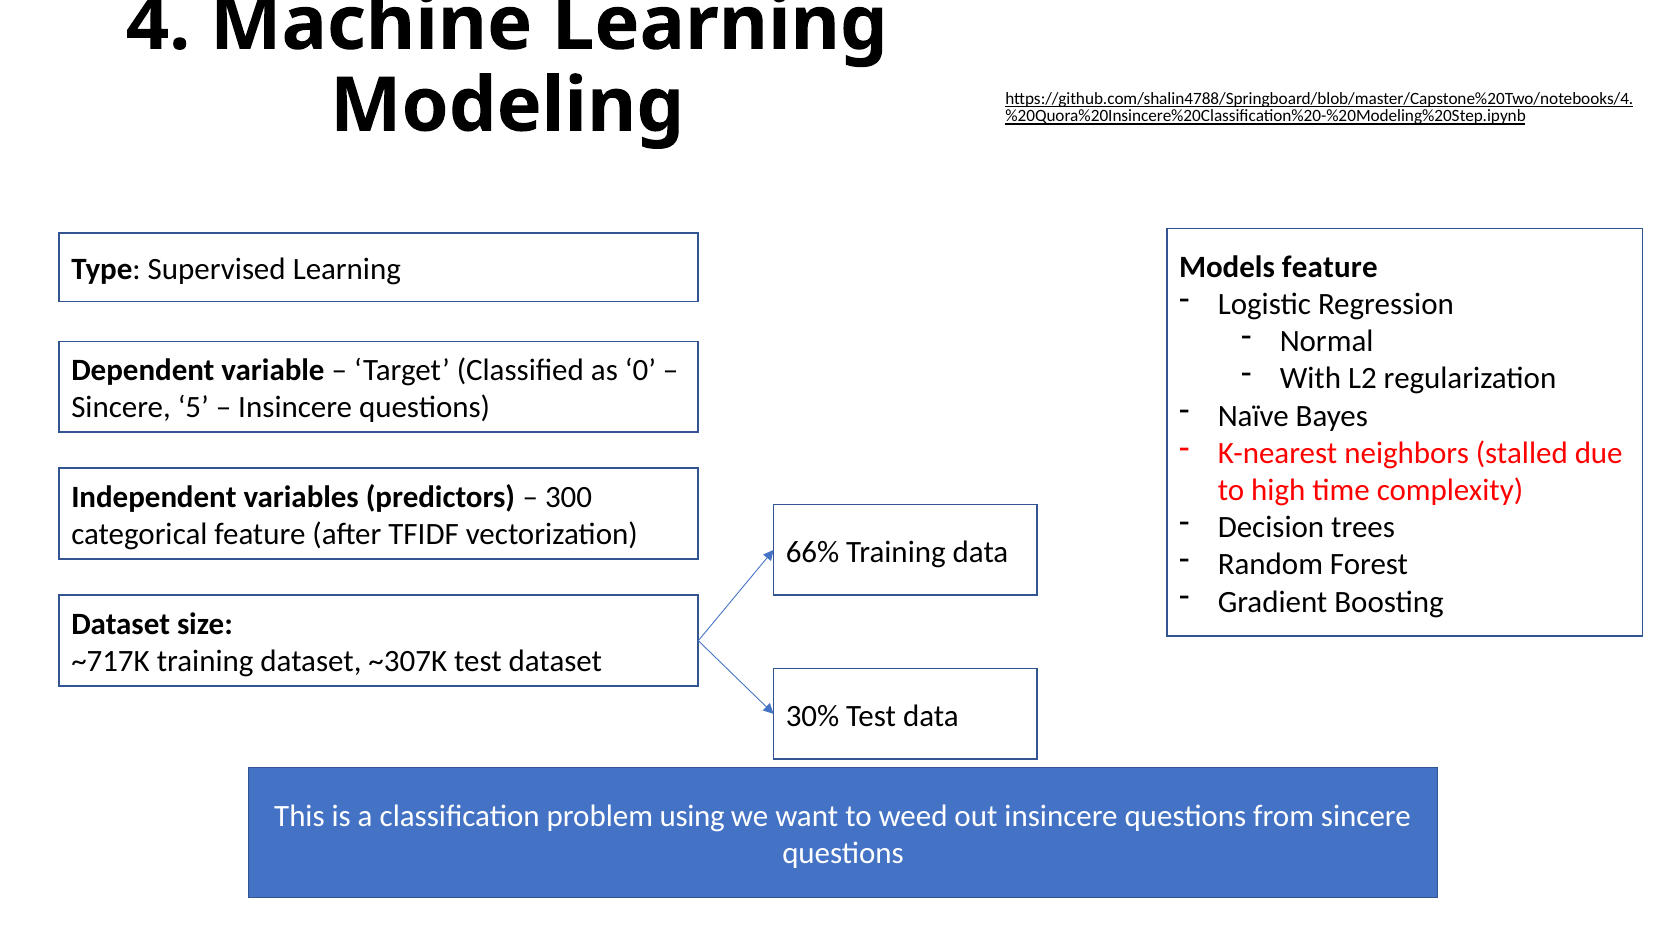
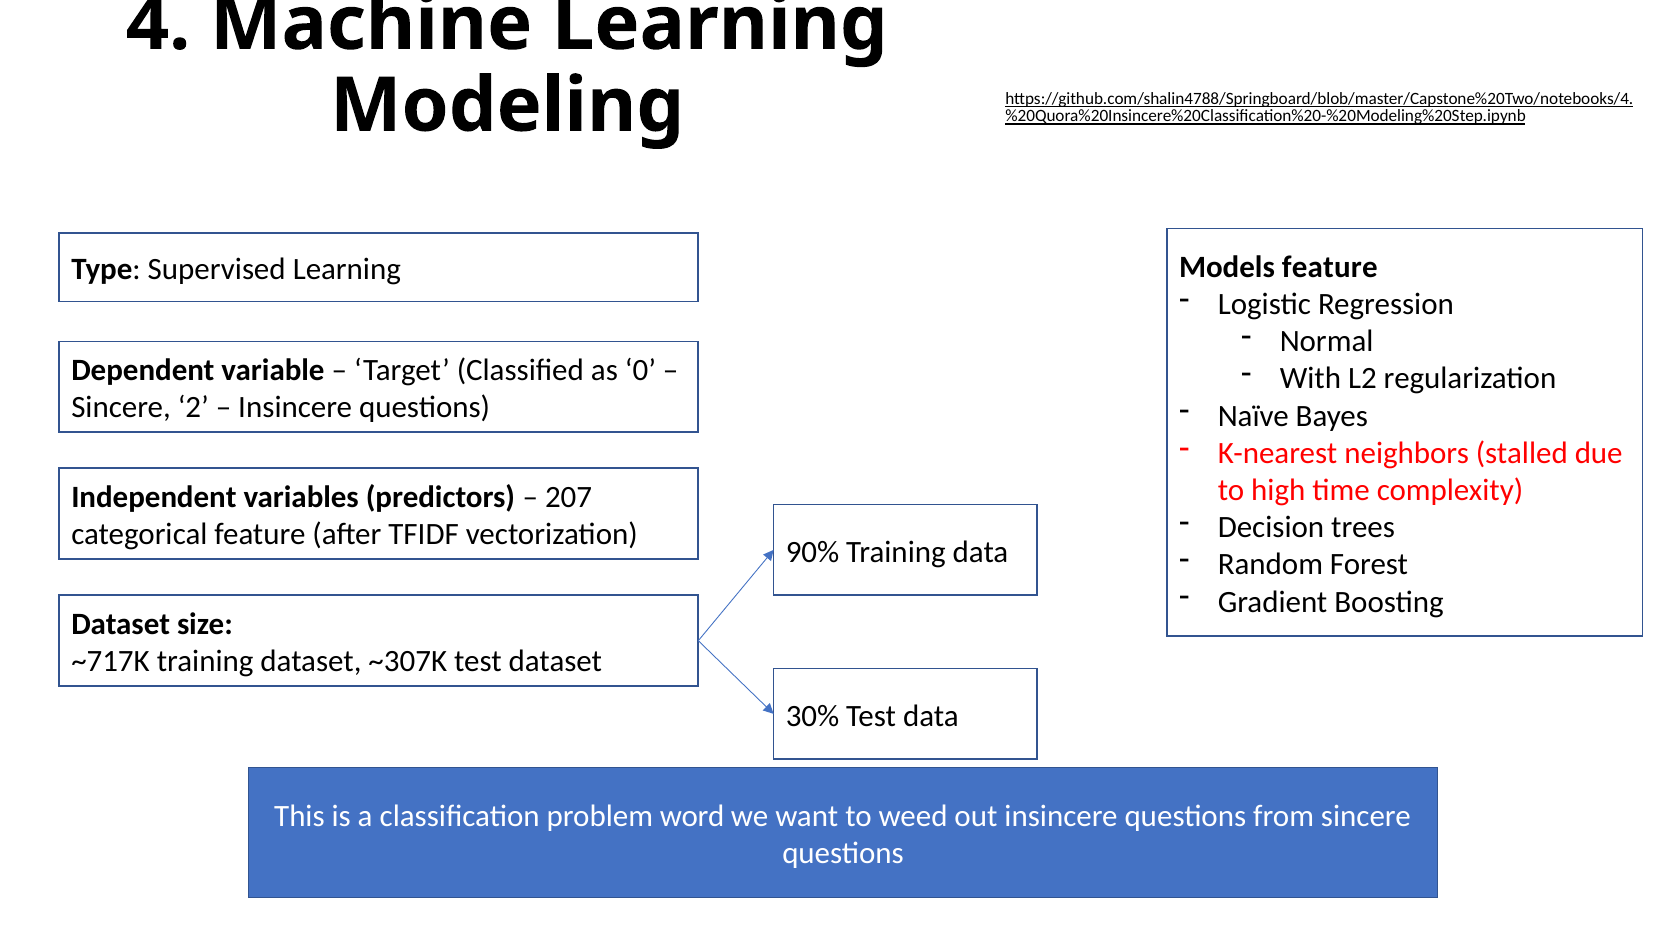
5: 5 -> 2 (193, 408)
300: 300 -> 207 (569, 497)
66%: 66% -> 90% (813, 552)
using: using -> word (692, 816)
